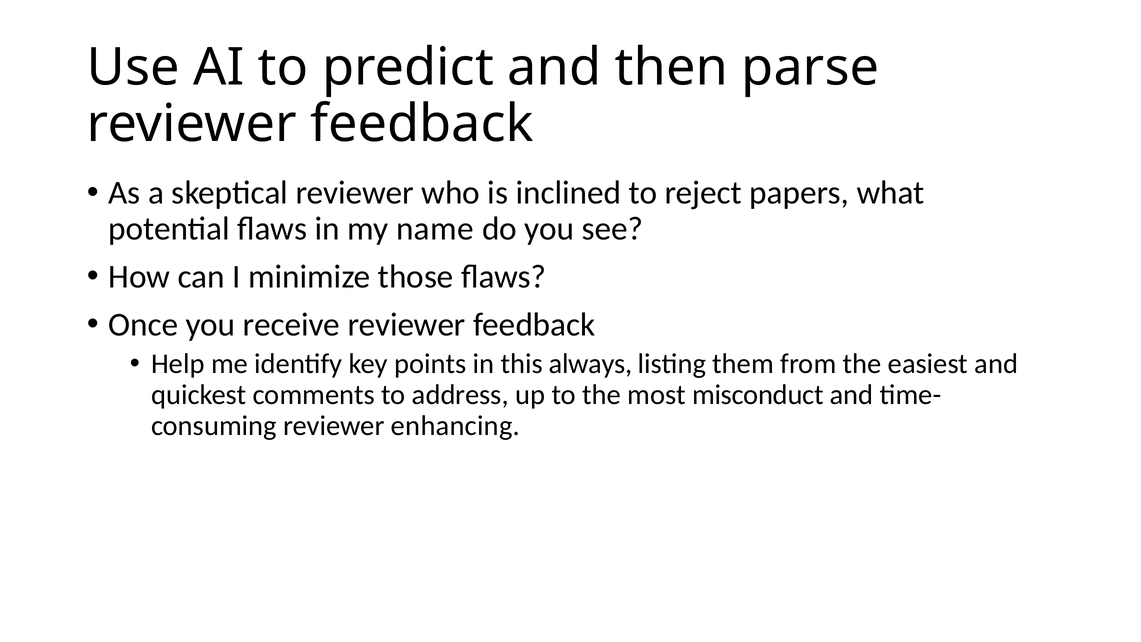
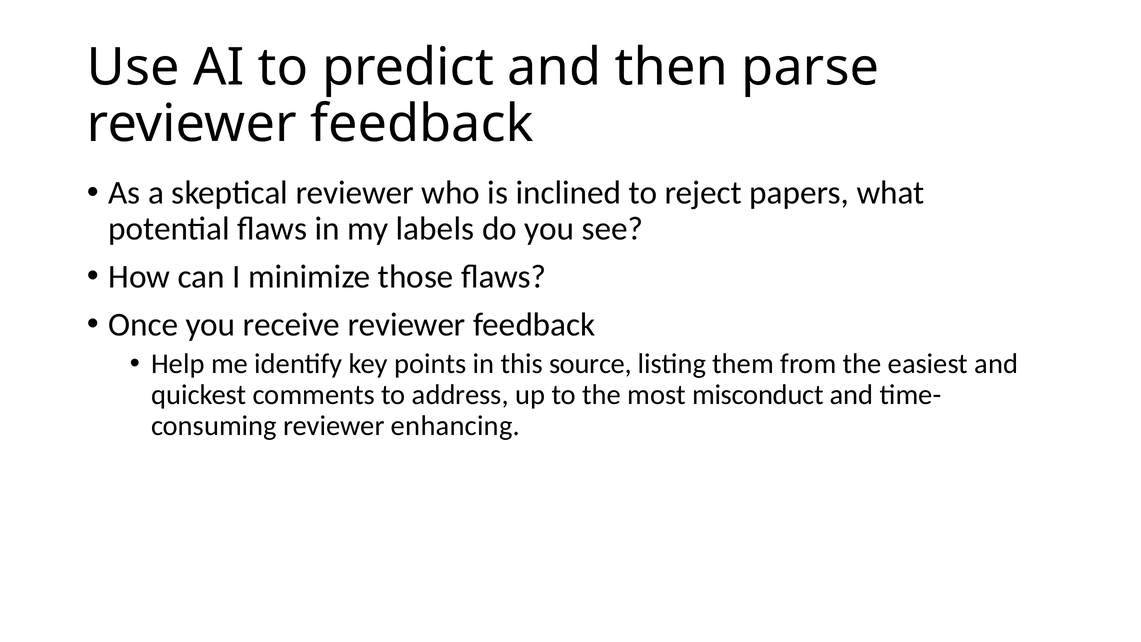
name: name -> labels (435, 229)
always: always -> source (590, 364)
